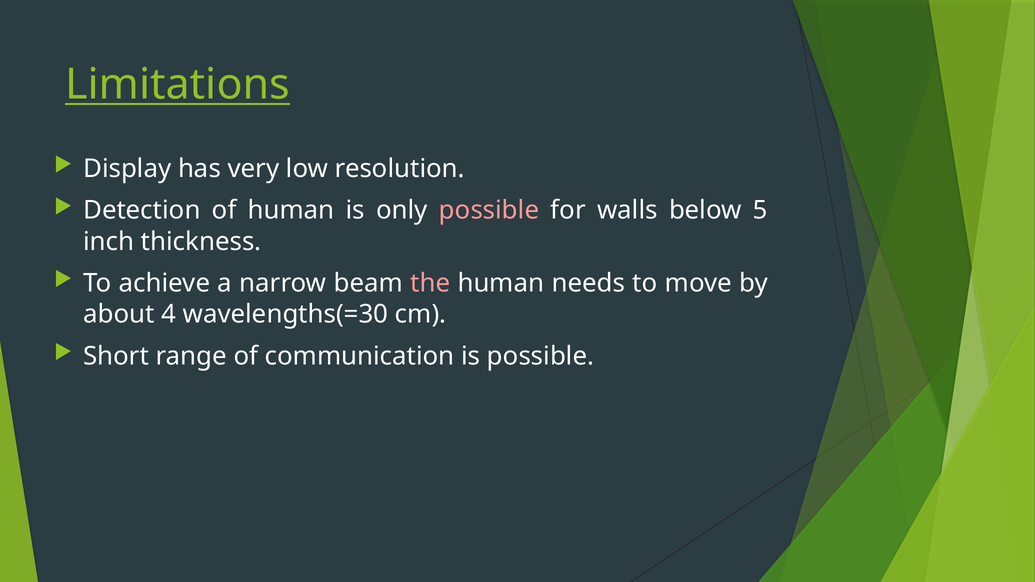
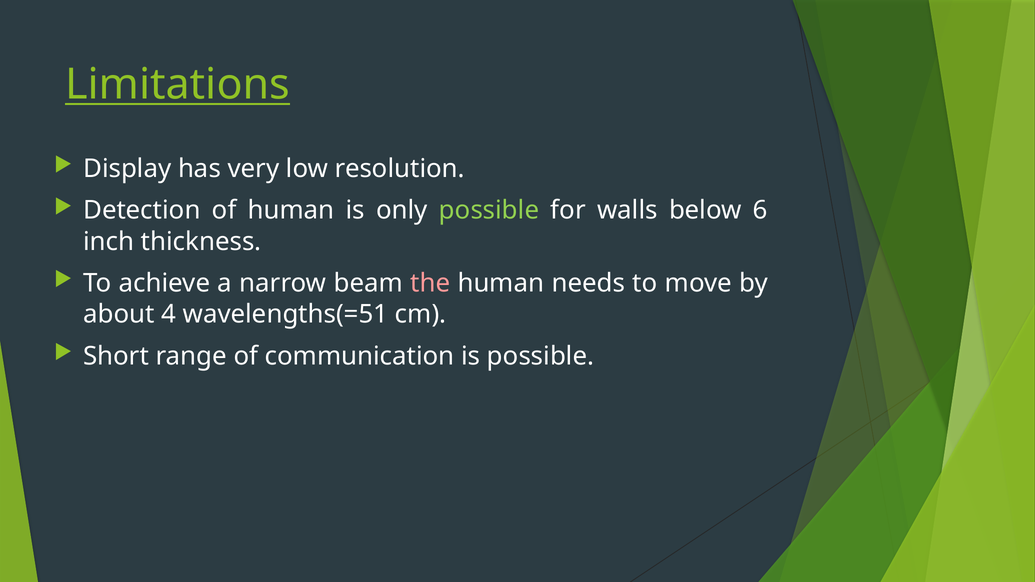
possible colour: pink -> light green (489, 210)
5: 5 -> 6 (760, 210)
wavelengths(=30: wavelengths(=30 -> wavelengths(=51 (286, 314)
